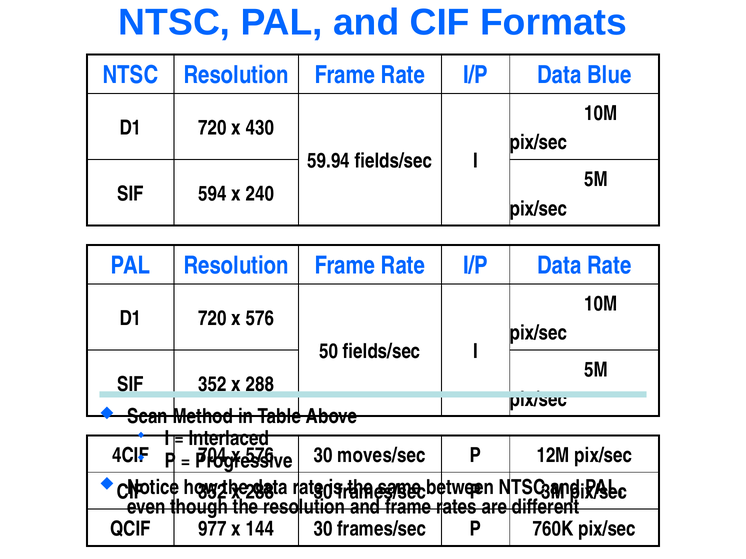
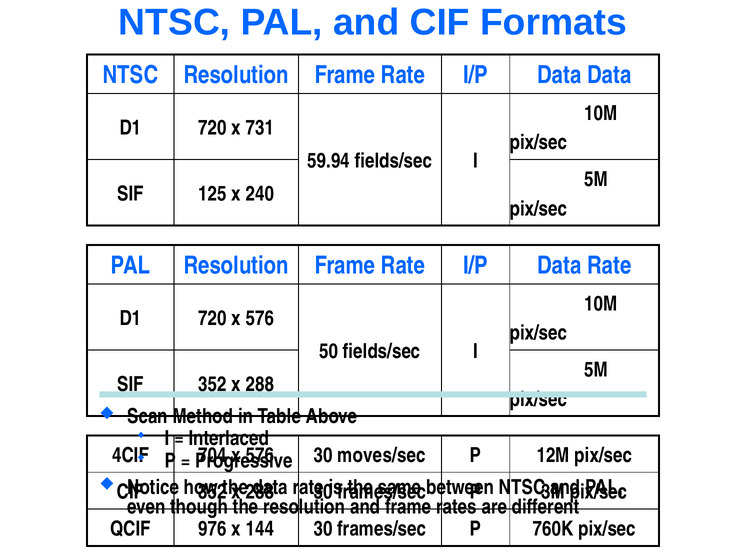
Data Blue: Blue -> Data (609, 75)
430: 430 -> 731 (260, 128)
594: 594 -> 125 (213, 194)
977: 977 -> 976 (213, 529)
